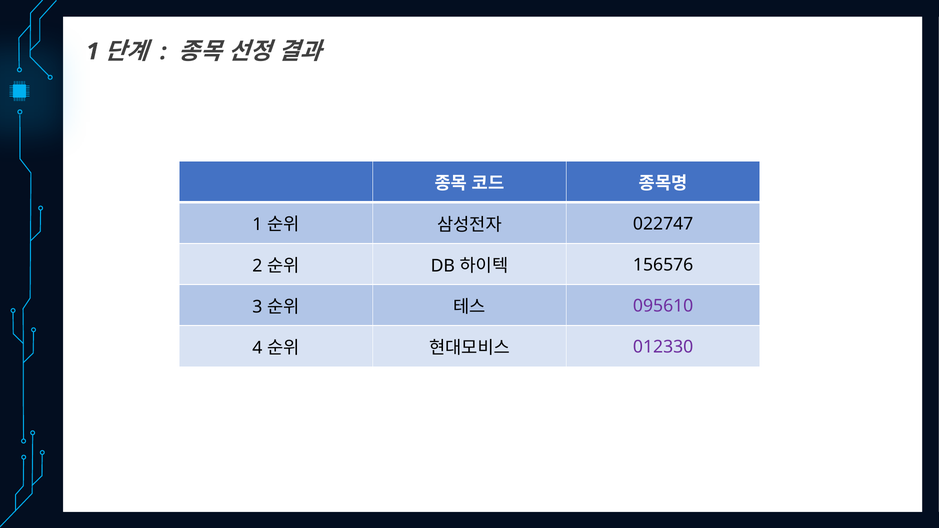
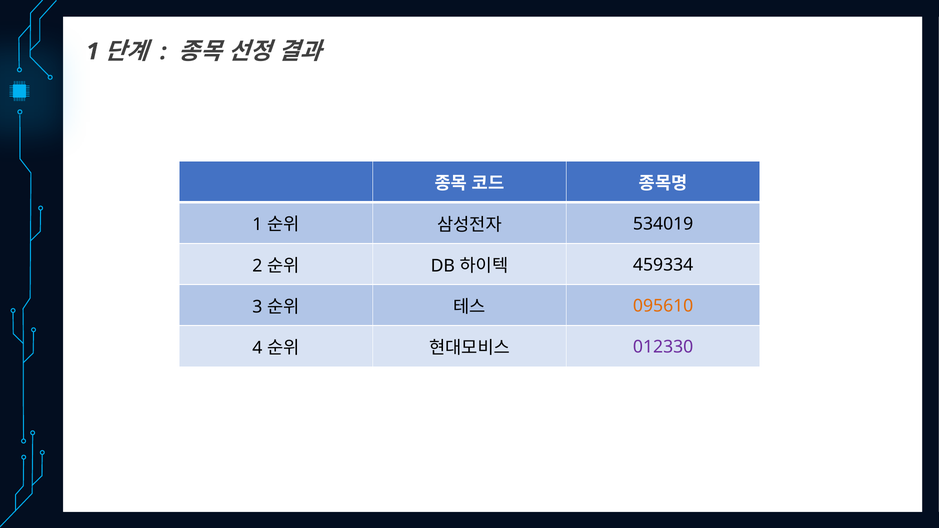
022747: 022747 -> 534019 (663, 224)
156576: 156576 -> 459334 (663, 265)
095610 colour: purple -> orange (663, 306)
